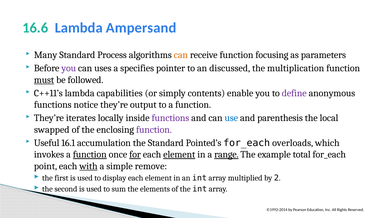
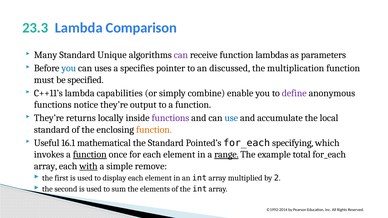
16.6: 16.6 -> 23.3 (35, 28)
Ampersand: Ampersand -> Comparison (141, 28)
Process: Process -> Unique (112, 55)
can colour: orange -> purple (181, 55)
focusing: focusing -> lambdas (272, 55)
you colour: purple -> blue (69, 68)
must underline: present -> none (44, 80)
followed: followed -> specified (86, 80)
contents: contents -> combine (206, 93)
iterates: iterates -> returns (81, 118)
parenthesis: parenthesis -> accumulate (280, 118)
swapped: swapped -> standard (52, 130)
function colour: purple -> orange (154, 130)
accumulation: accumulation -> mathematical (104, 143)
overloads: overloads -> specifying (293, 143)
for underline: present -> none (135, 155)
element underline: present -> none (179, 155)
point: point -> array (46, 166)
